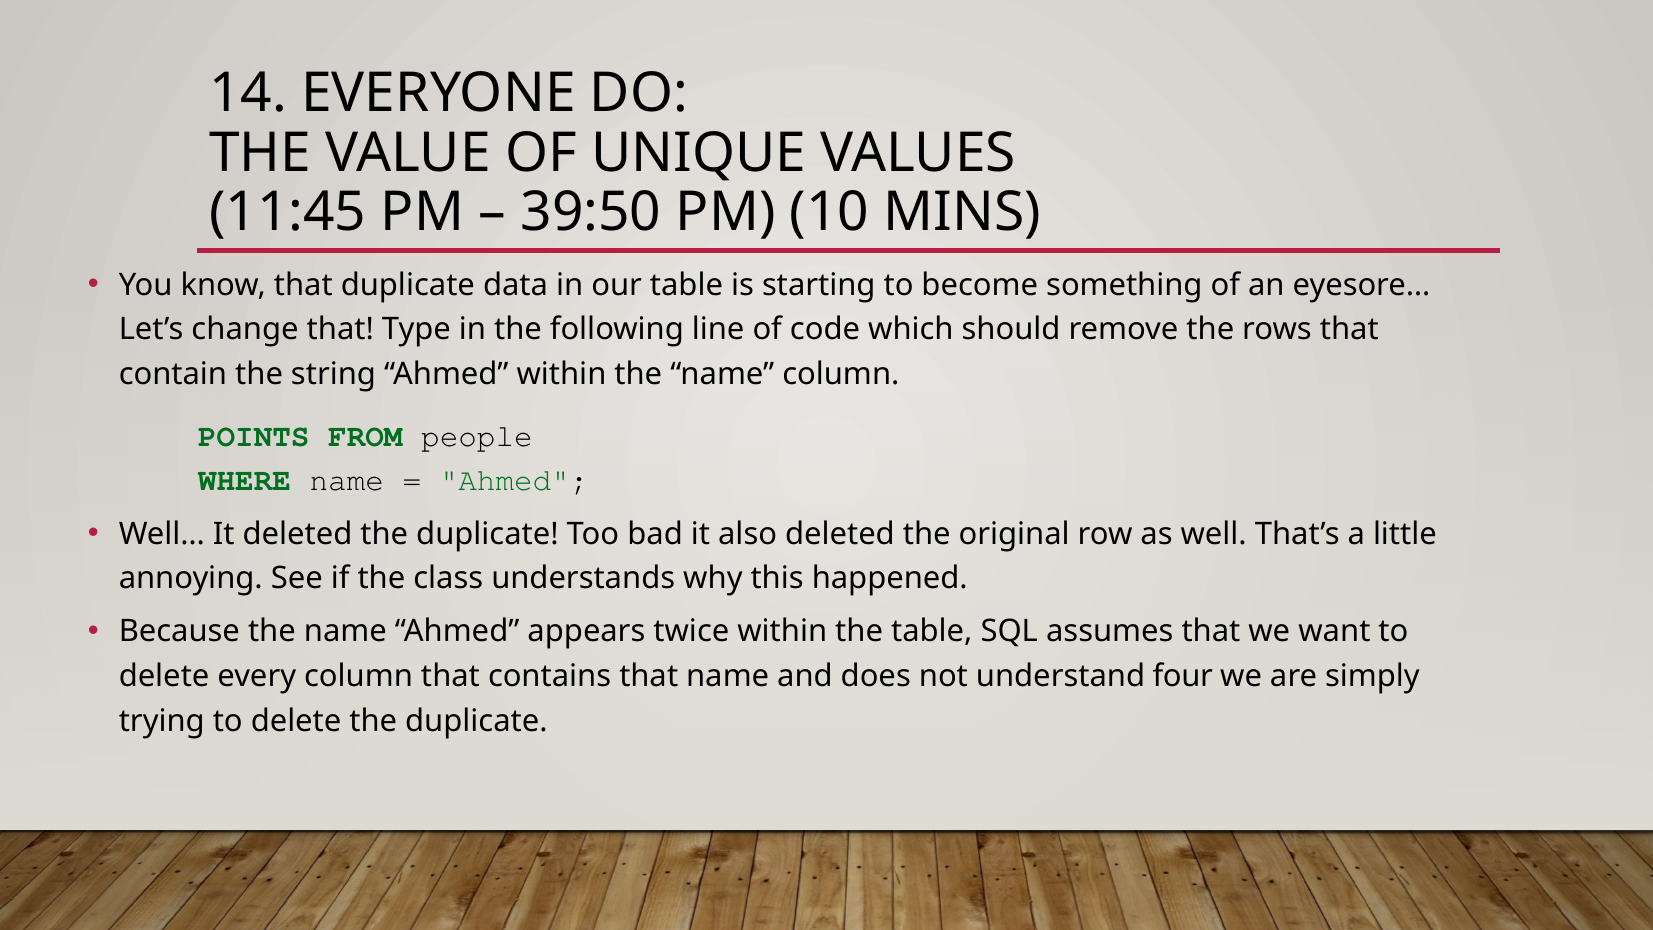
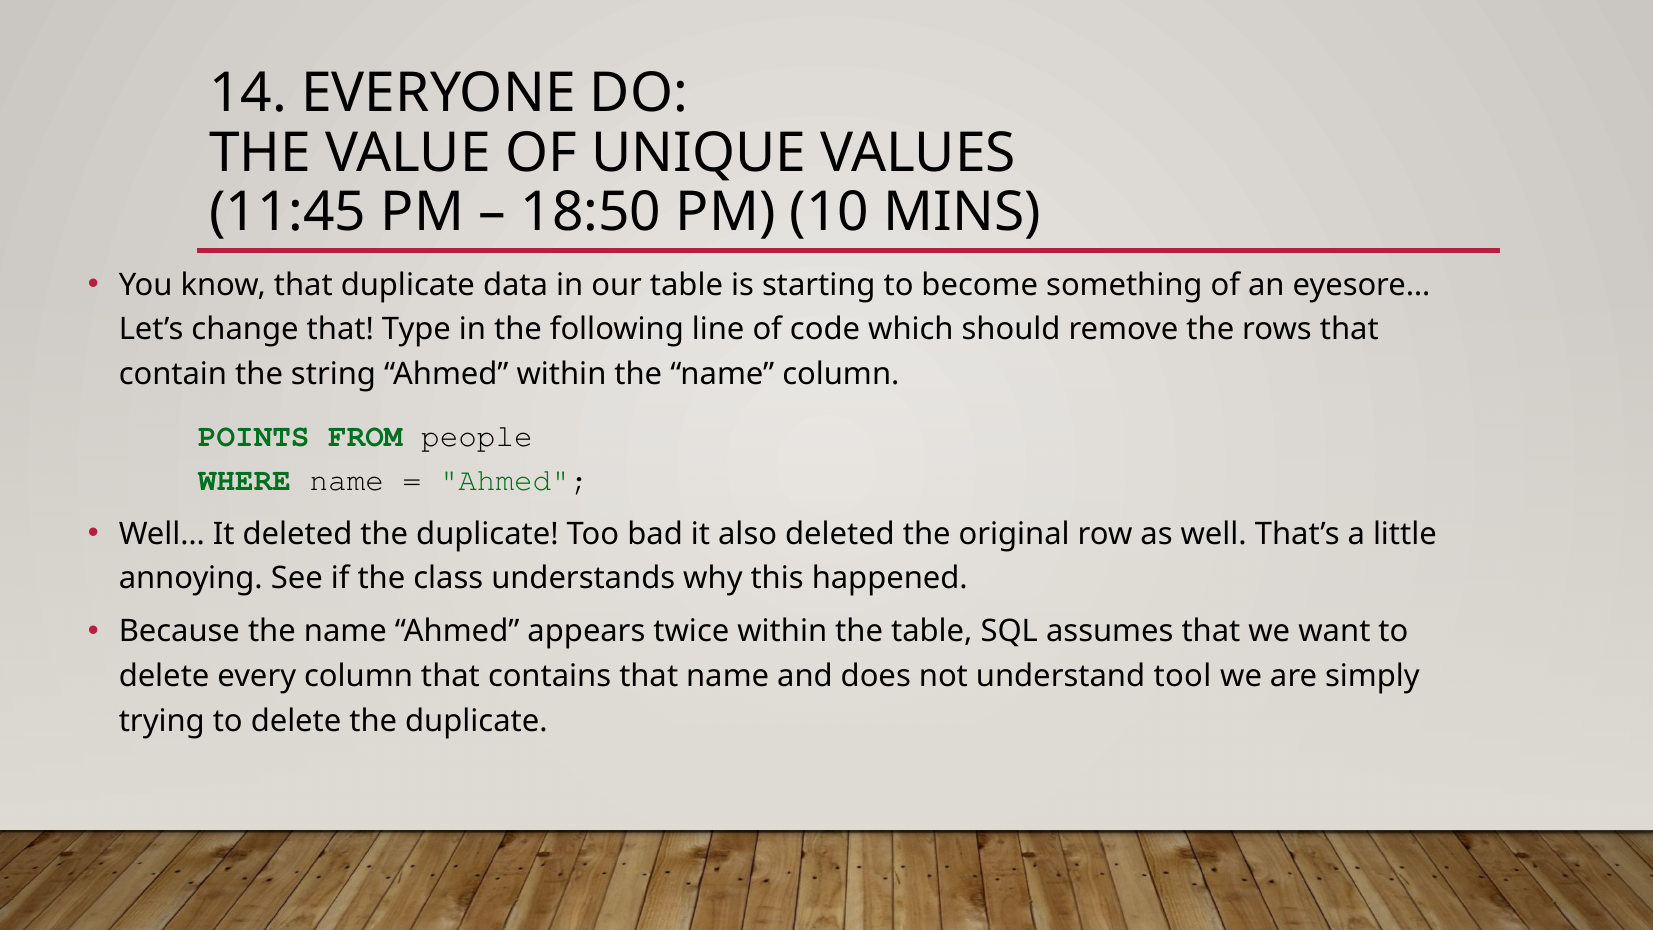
39:50: 39:50 -> 18:50 (591, 213)
four: four -> tool (1182, 676)
